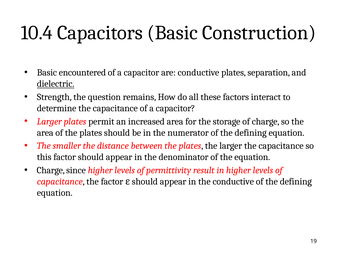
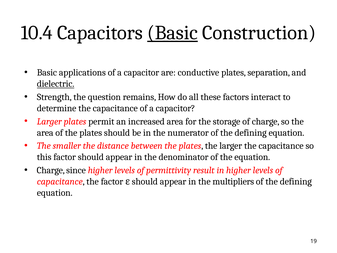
Basic underline: none -> present (172, 33)
encountered: encountered -> applications (82, 73)
the conductive: conductive -> multipliers (233, 181)
